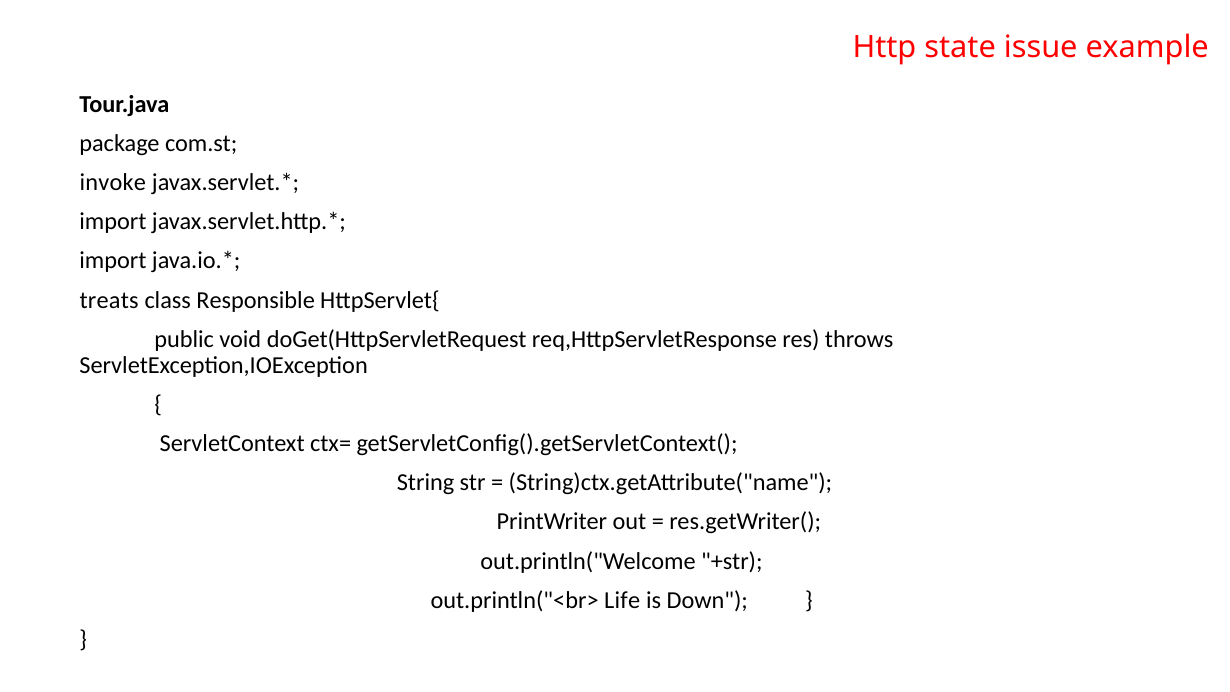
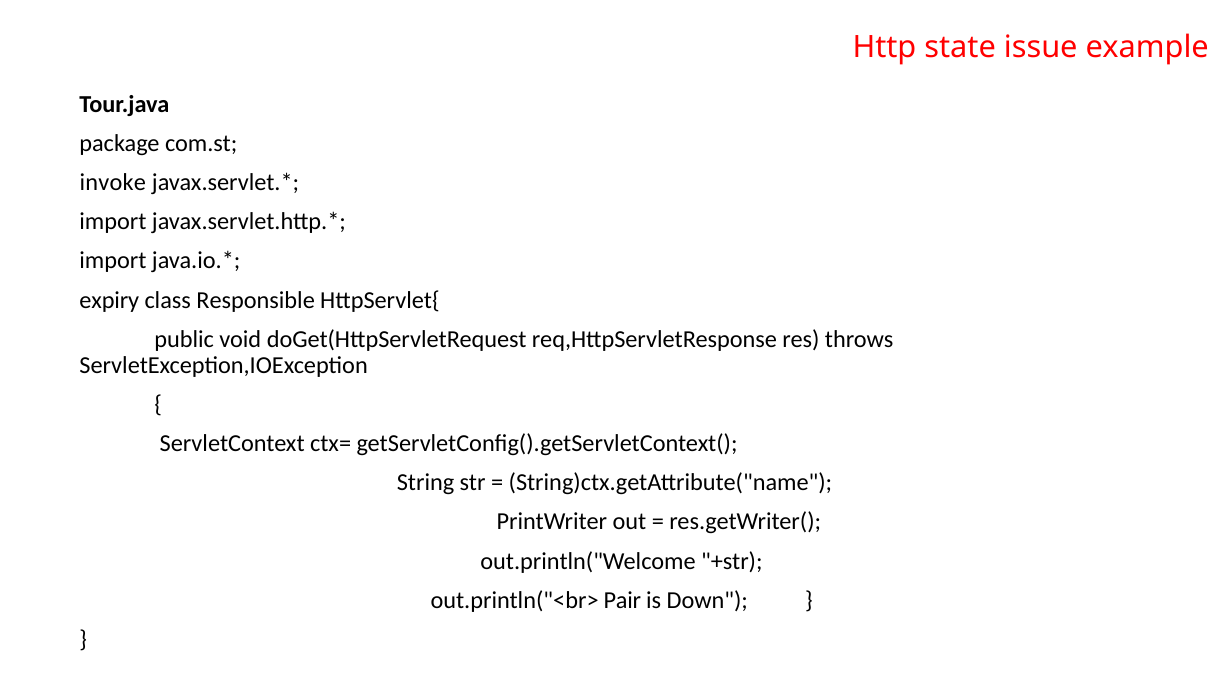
treats: treats -> expiry (109, 300)
Life: Life -> Pair (622, 600)
